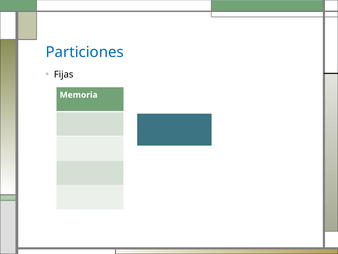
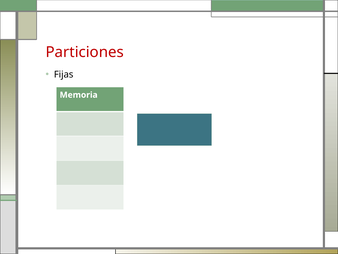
Particiones colour: blue -> red (85, 52)
